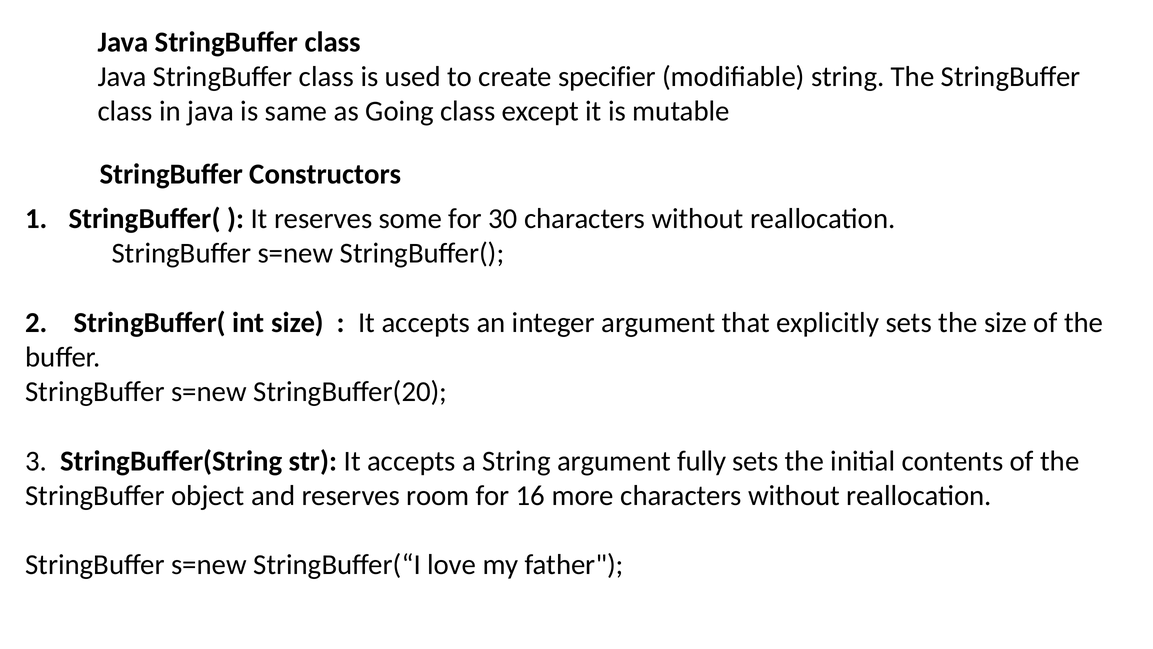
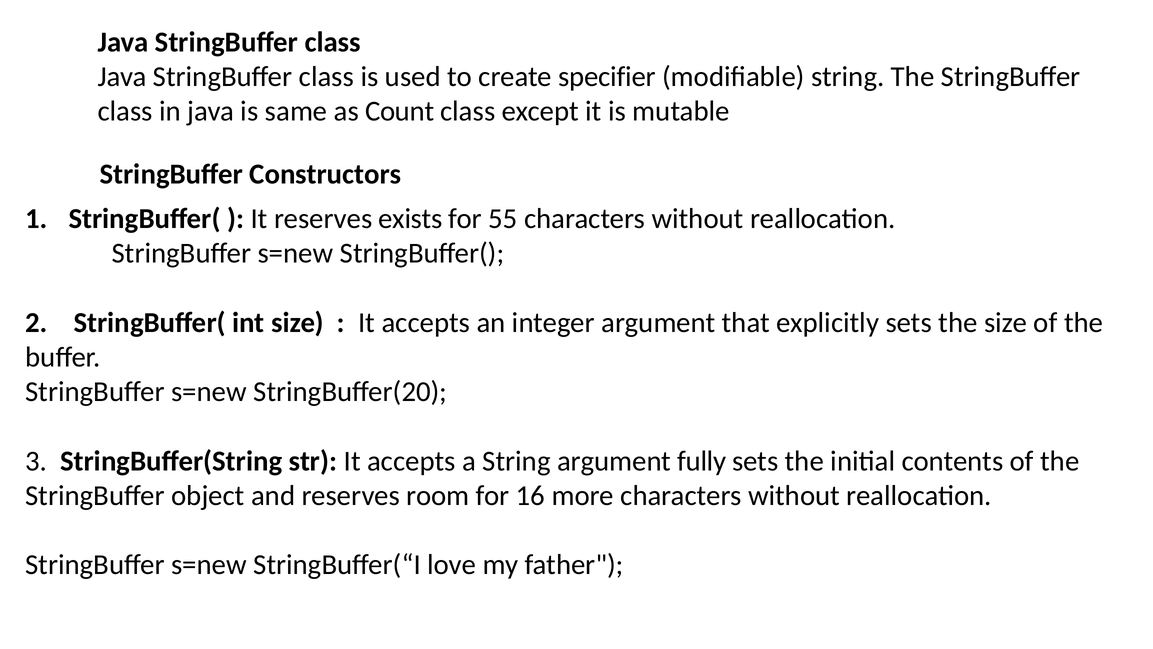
Going: Going -> Count (400, 111)
some: some -> exists (410, 219)
30: 30 -> 55 (503, 219)
